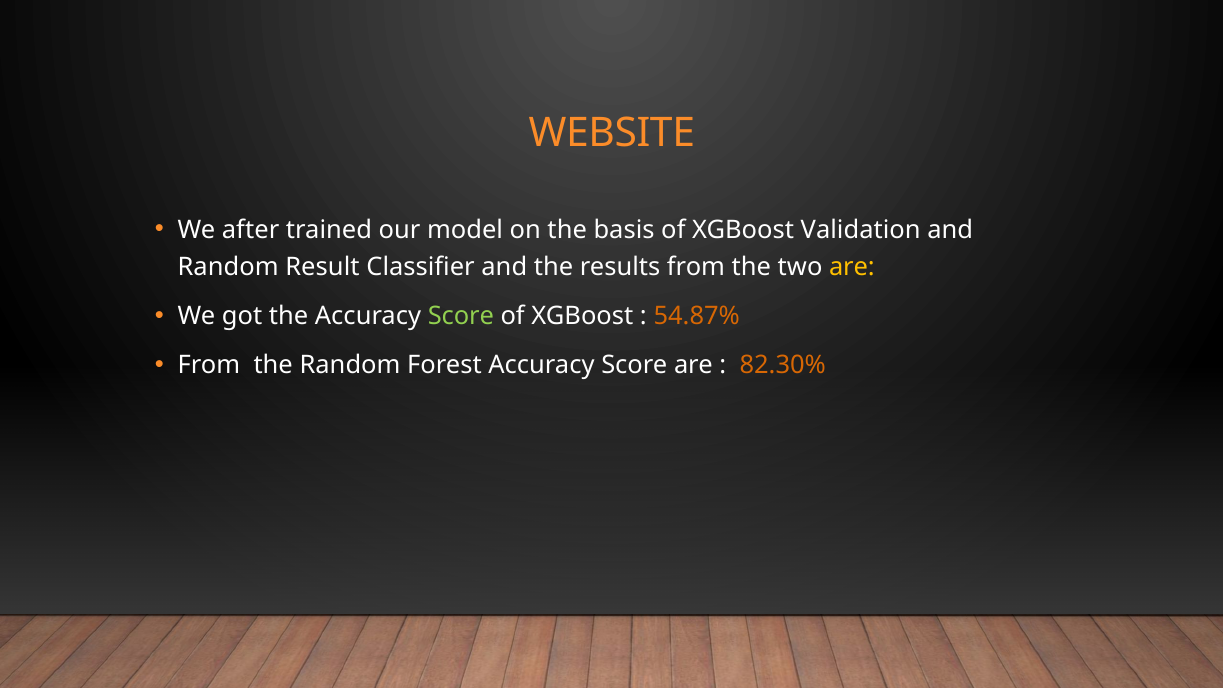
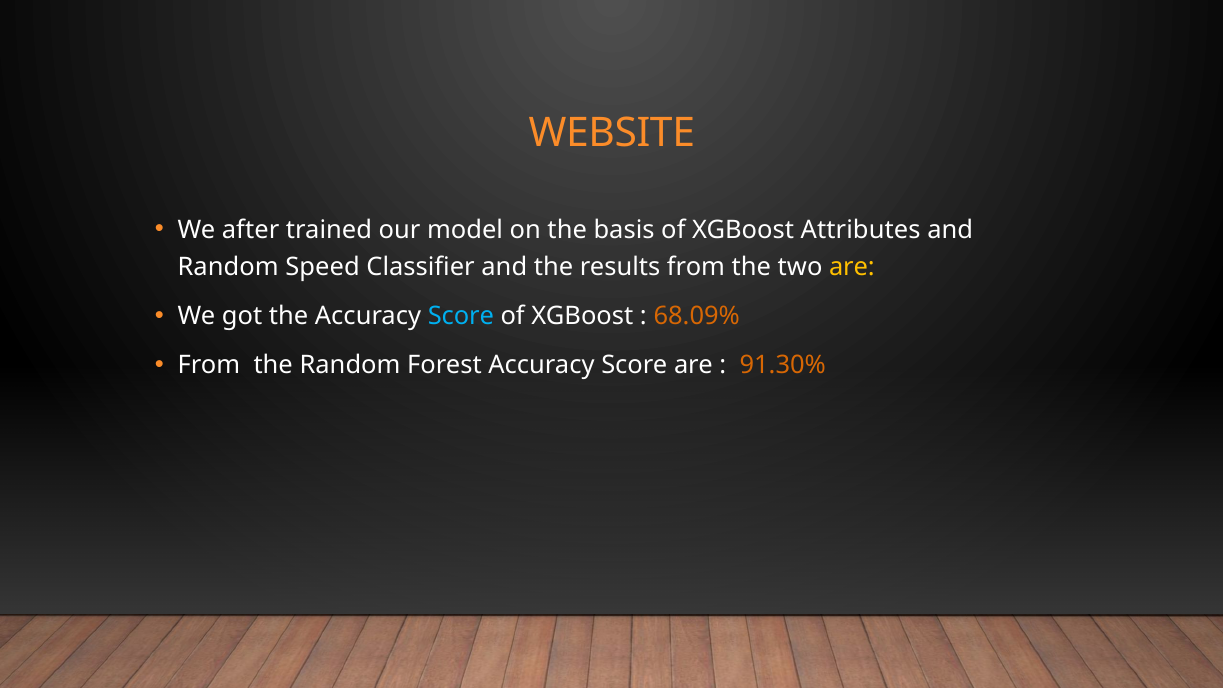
Validation: Validation -> Attributes (861, 230)
Result: Result -> Speed (322, 267)
Score colour: light green -> light blue (461, 316)
54.87%: 54.87% -> 68.09% (697, 316)
82.30%: 82.30% -> 91.30% (783, 366)
